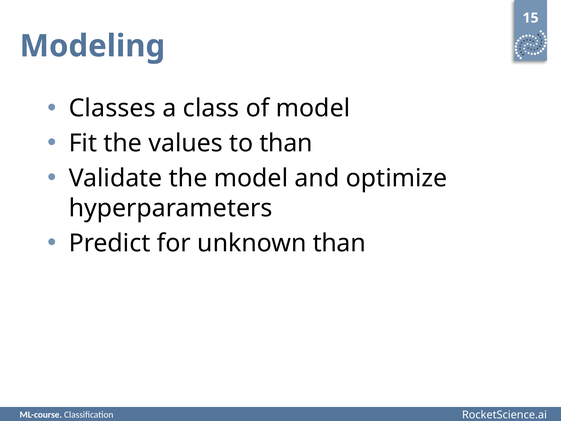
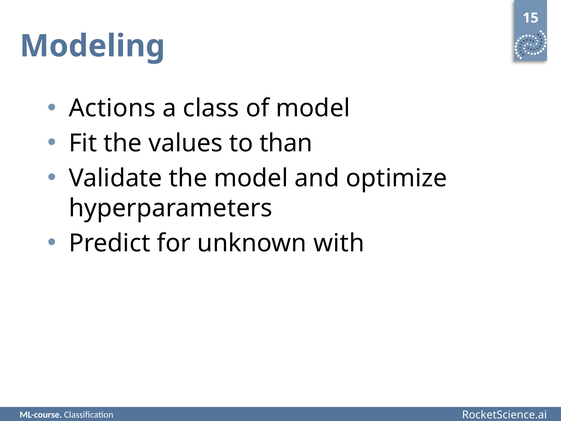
Classes: Classes -> Actions (112, 108)
unknown than: than -> with (339, 243)
